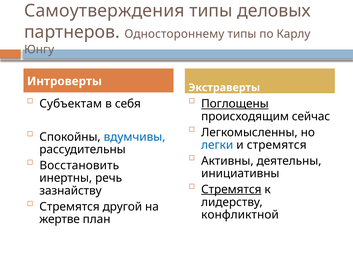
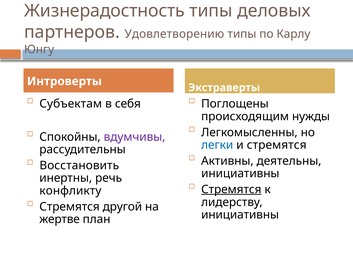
Самоутверждения: Самоутверждения -> Жизнерадостность (104, 11)
Одностороннему: Одностороннему -> Удовлетворению (174, 34)
Поглощены underline: present -> none (235, 104)
сейчас: сейчас -> нужды (311, 116)
вдумчивы colour: blue -> purple (135, 137)
зазнайству: зазнайству -> конфликту (70, 191)
конфликтной: конфликтной -> инициативны (240, 215)
